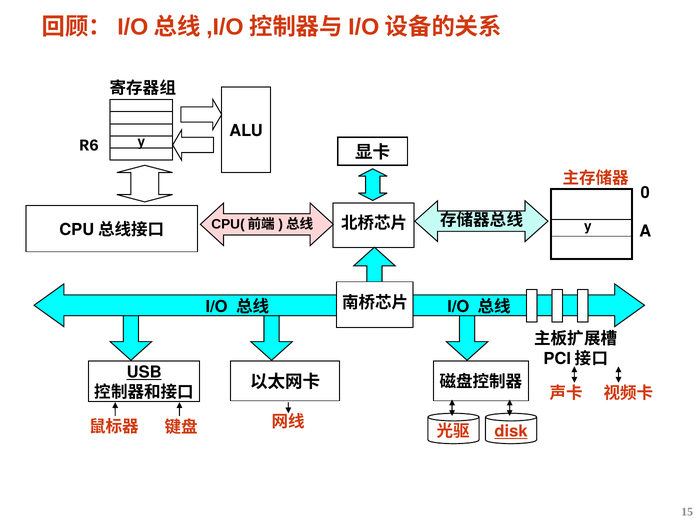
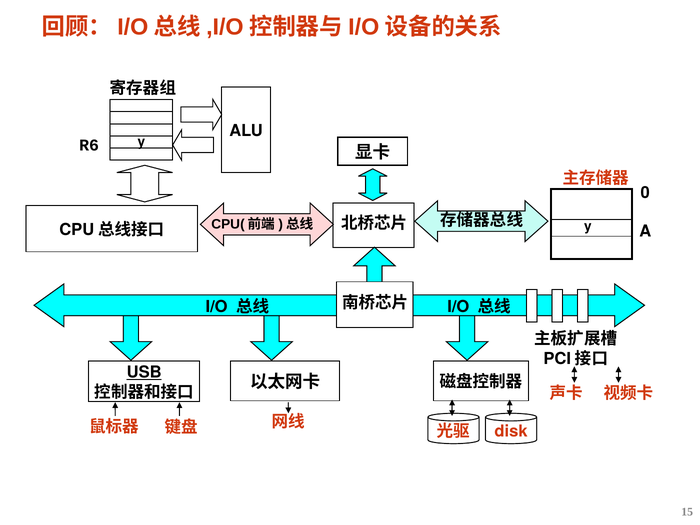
disk underline: present -> none (511, 432)
